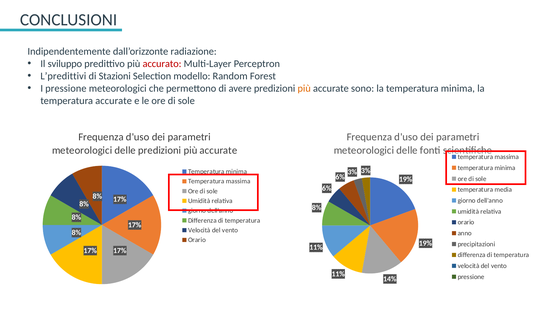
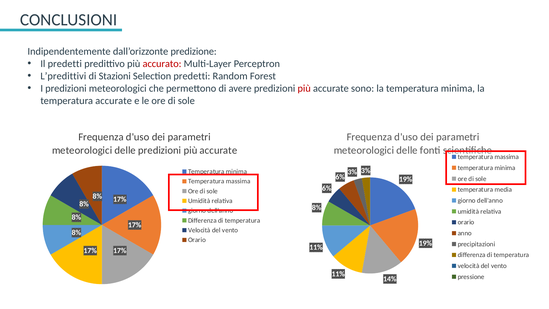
radiazione: radiazione -> predizione (194, 51)
Il sviluppo: sviluppo -> predetti (65, 64)
Selection modello: modello -> predetti (192, 76)
I pressione: pressione -> predizioni (66, 88)
più colour: orange -> red (304, 88)
